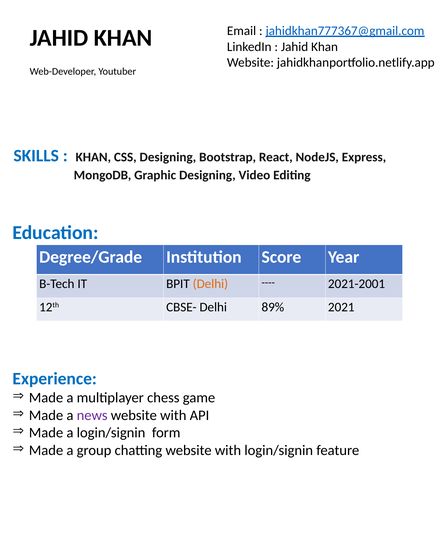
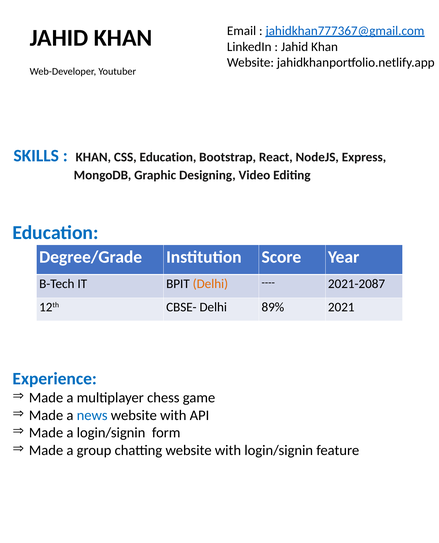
CSS Designing: Designing -> Education (168, 157)
2021-2001: 2021-2001 -> 2021-2087 (357, 284)
news colour: purple -> blue (92, 415)
